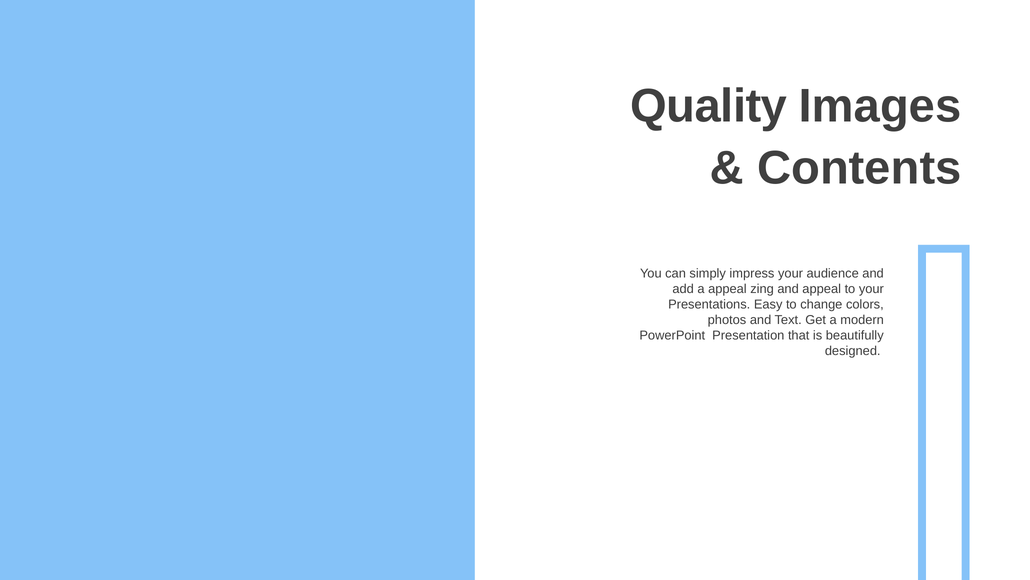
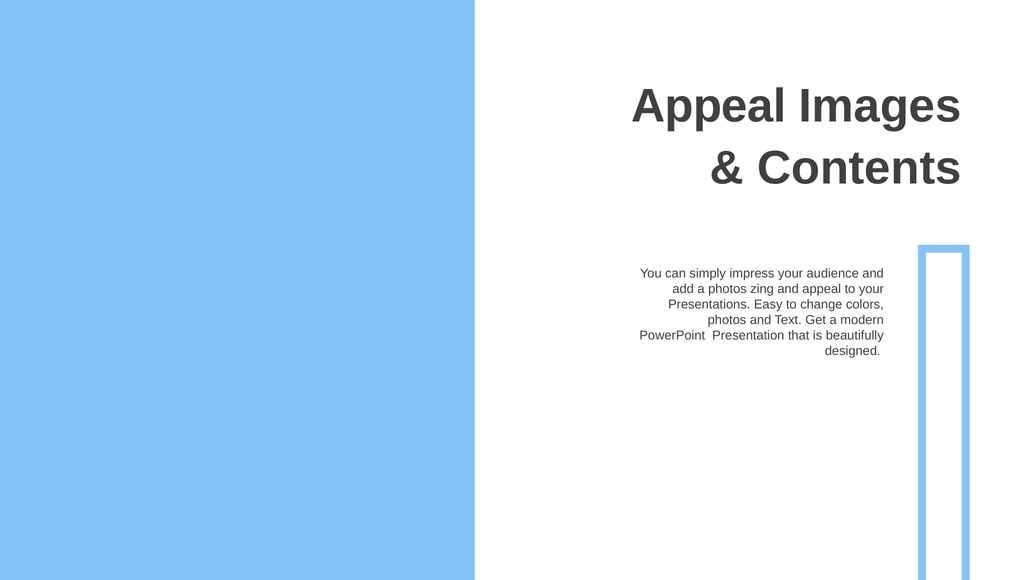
Quality: Quality -> Appeal (709, 106)
a appeal: appeal -> photos (727, 289)
